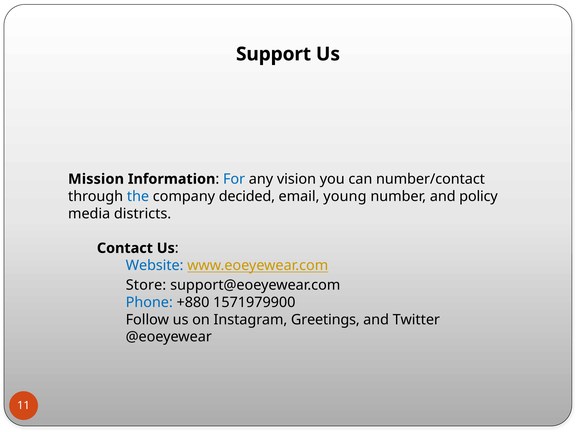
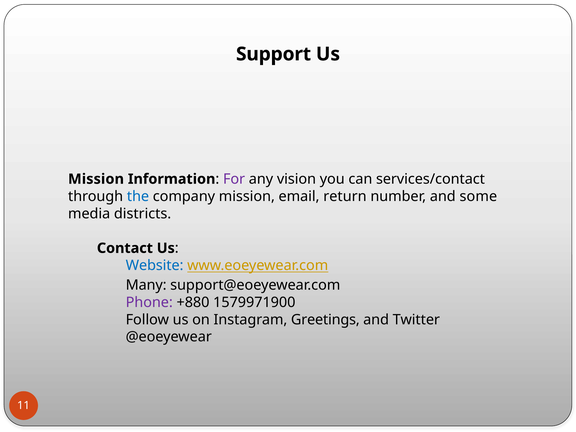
For colour: blue -> purple (234, 179)
number/contact: number/contact -> services/contact (430, 179)
company decided: decided -> mission (247, 196)
young: young -> return (345, 196)
policy: policy -> some (478, 196)
Store: Store -> Many (146, 285)
Phone colour: blue -> purple (149, 302)
1571979900: 1571979900 -> 1579971900 (254, 302)
